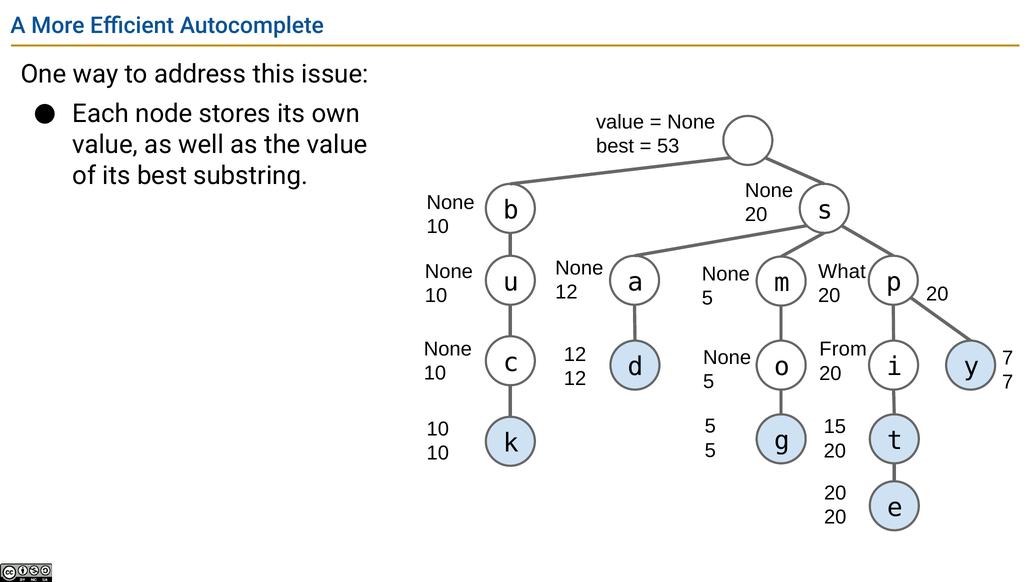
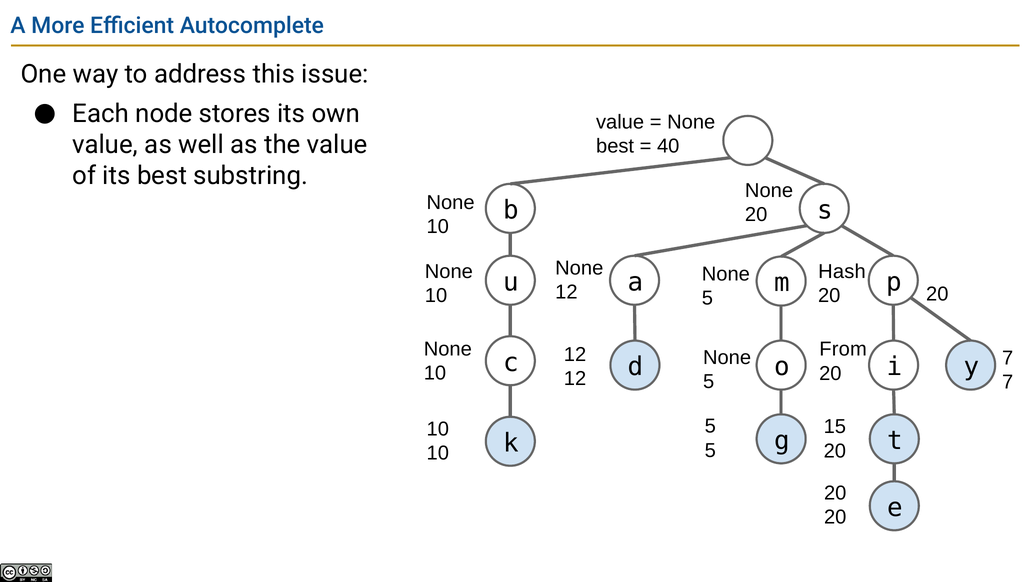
53: 53 -> 40 (668, 146)
What: What -> Hash (842, 272)
